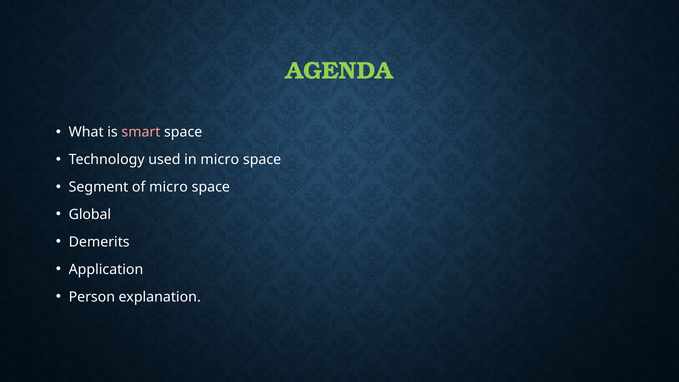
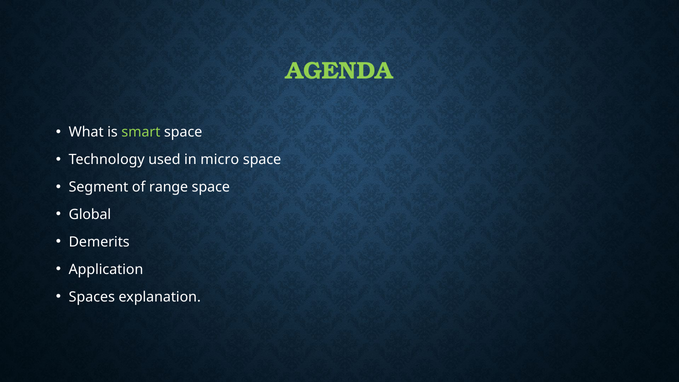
smart colour: pink -> light green (141, 132)
of micro: micro -> range (169, 187)
Person: Person -> Spaces (92, 297)
